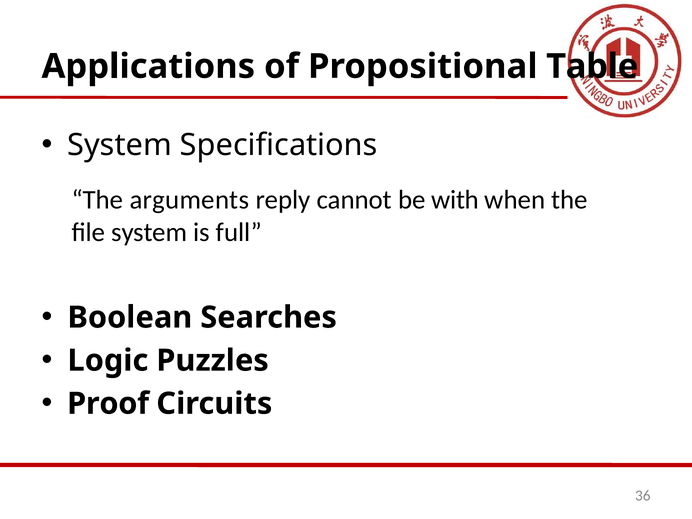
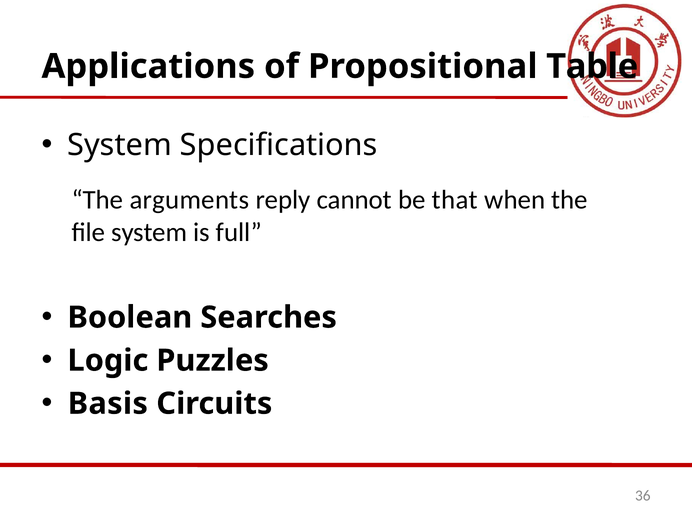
with: with -> that (455, 200)
Proof: Proof -> Basis (108, 404)
